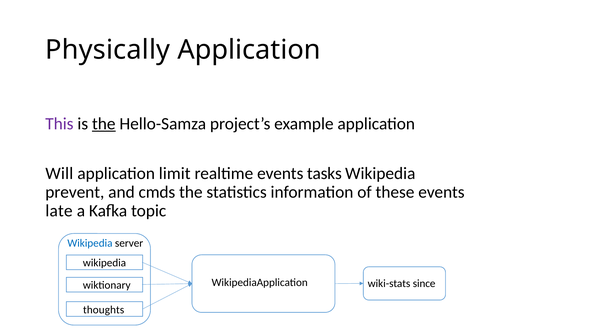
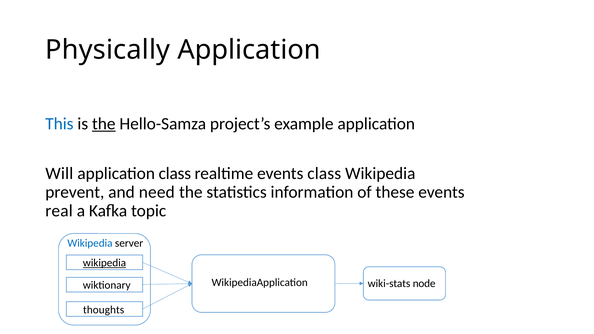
This colour: purple -> blue (59, 124)
application limit: limit -> class (175, 174)
events tasks: tasks -> class (324, 174)
cmds: cmds -> need (157, 192)
late: late -> real (59, 211)
wikipedia underline: none -> present (104, 263)
since: since -> node (424, 284)
